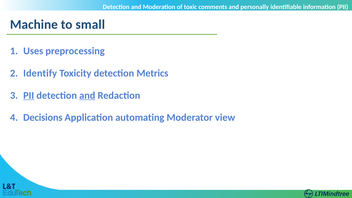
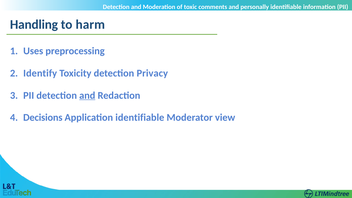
Machine: Machine -> Handling (34, 25)
small: small -> harm (90, 25)
Metrics: Metrics -> Privacy (152, 73)
PII underline: present -> none (29, 95)
Application automating: automating -> identifiable (140, 118)
